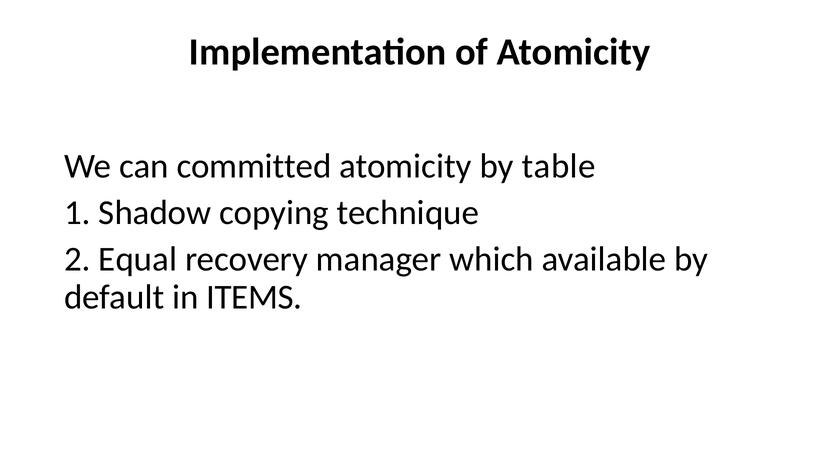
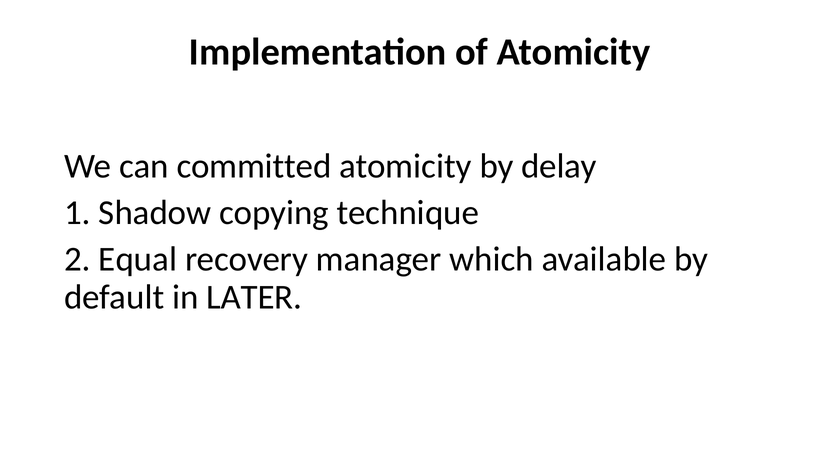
table: table -> delay (559, 167)
ITEMS: ITEMS -> LATER (254, 297)
